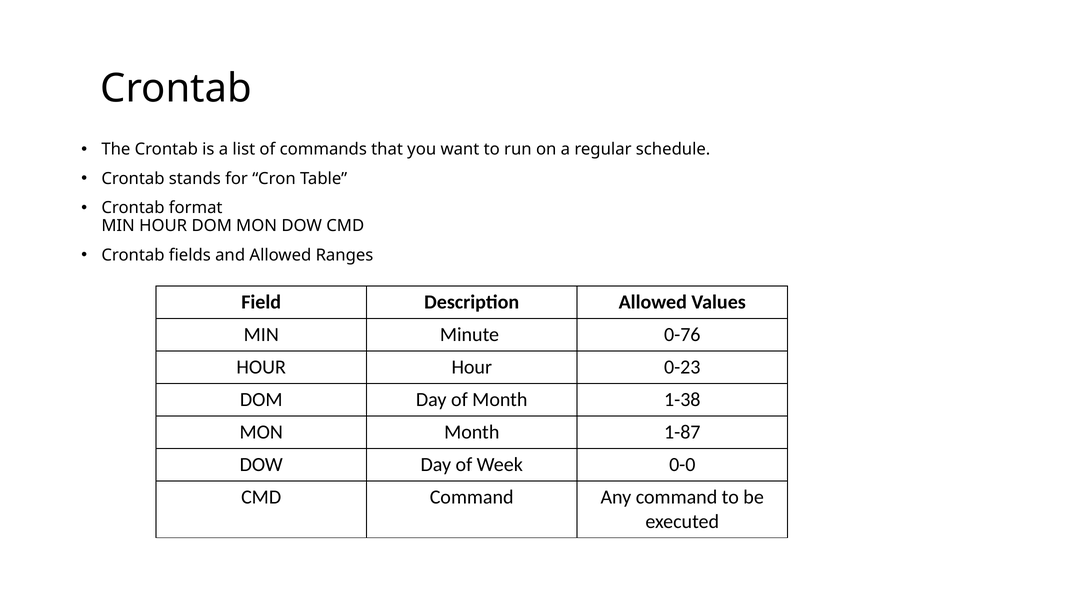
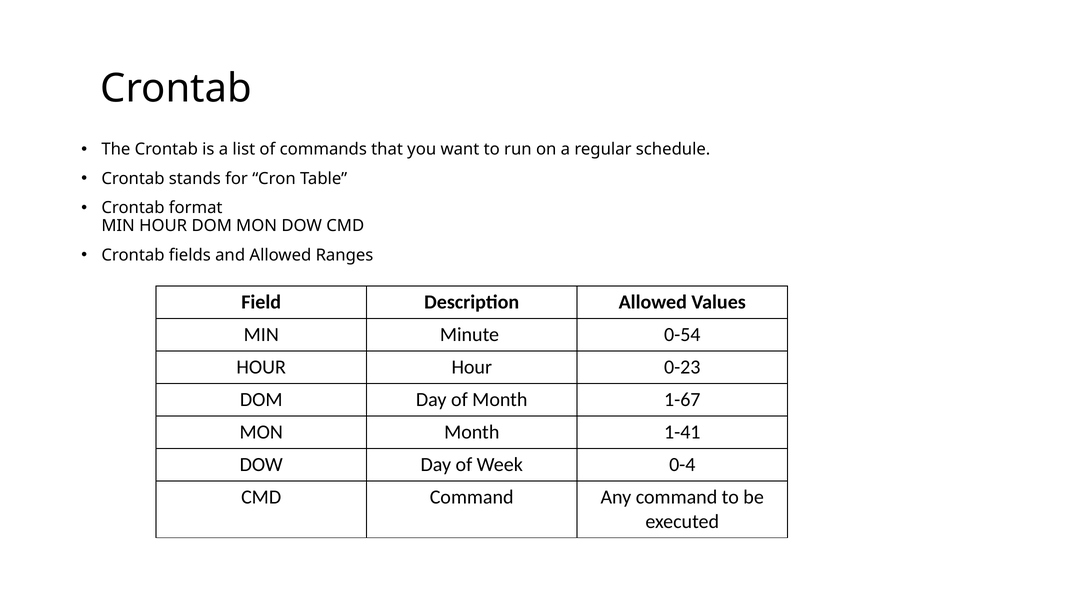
0-76: 0-76 -> 0-54 (682, 335)
1-38: 1-38 -> 1-67 (682, 400)
1-87: 1-87 -> 1-41 (682, 433)
0-0: 0-0 -> 0-4 (682, 465)
